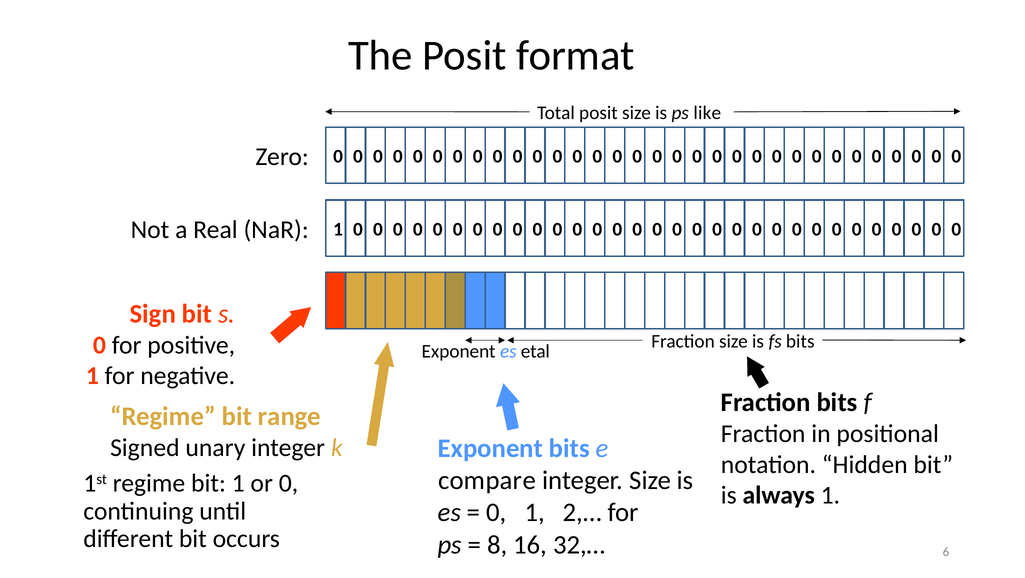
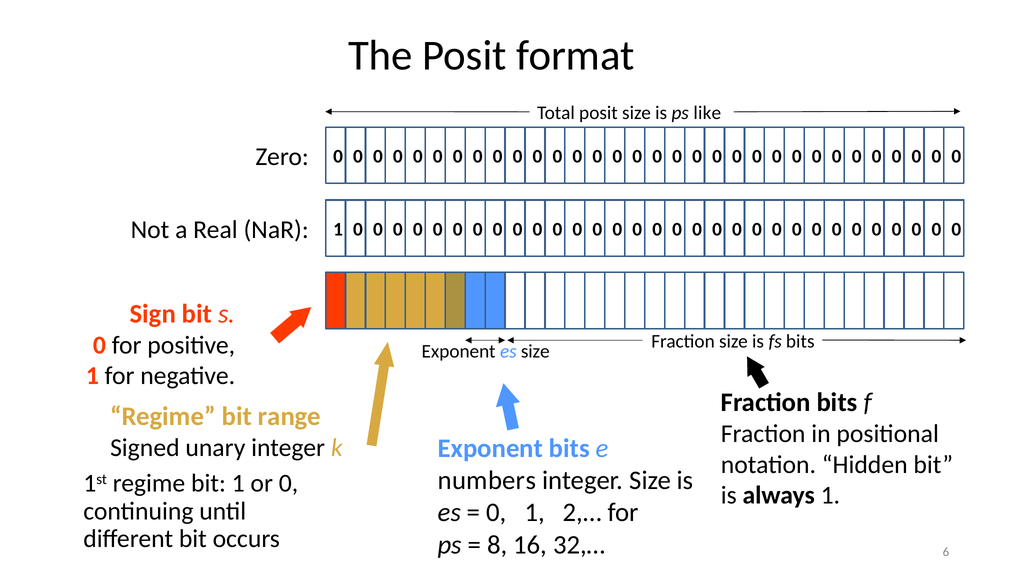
es etal: etal -> size (535, 352)
compare: compare -> numbers (487, 480)
